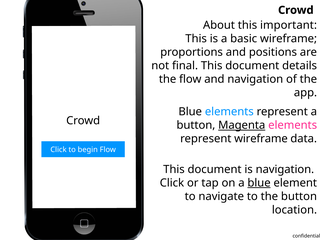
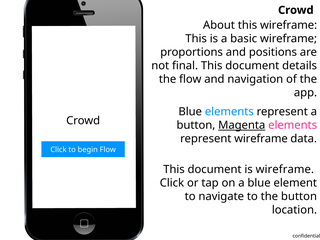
this important: important -> wireframe (289, 25)
is navigation: navigation -> wireframe (285, 169)
blue underline: present -> none (259, 183)
